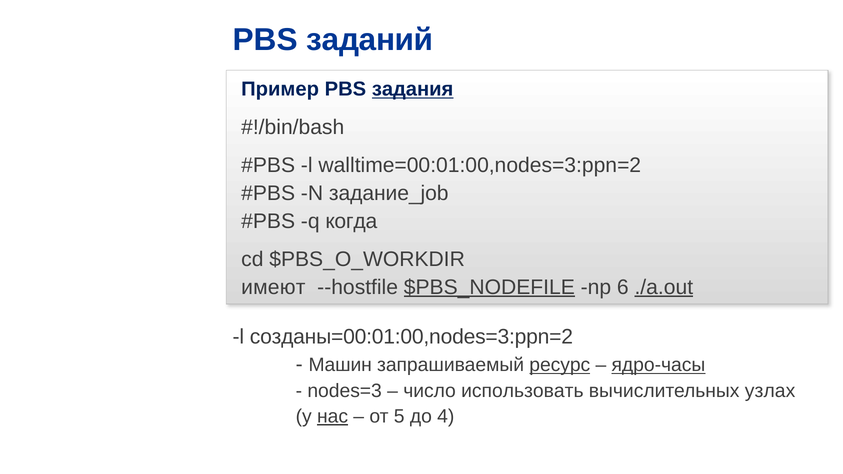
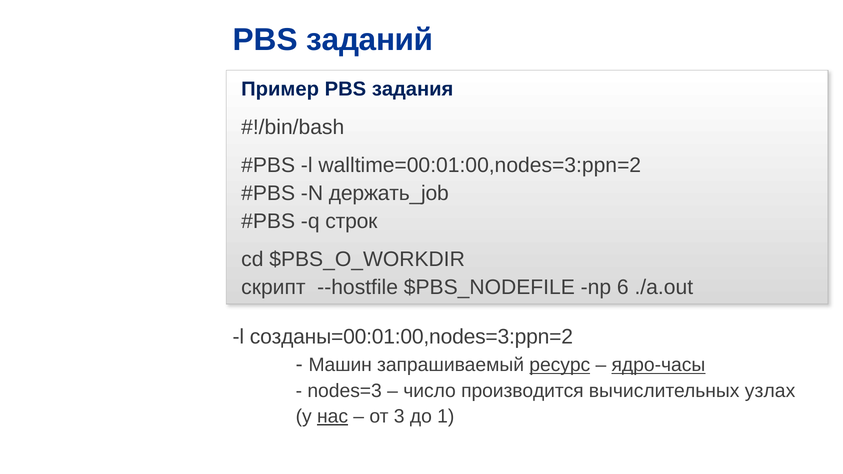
задания underline: present -> none (413, 89)
задание_job: задание_job -> держать_job (389, 193)
когда: когда -> строк (351, 221)
имеют: имеют -> скрипт (273, 287)
$PBS_NODEFILE underline: present -> none (489, 287)
./a.out underline: present -> none (664, 287)
использовать: использовать -> производится (522, 391)
5: 5 -> 3 (399, 417)
4: 4 -> 1 (446, 417)
